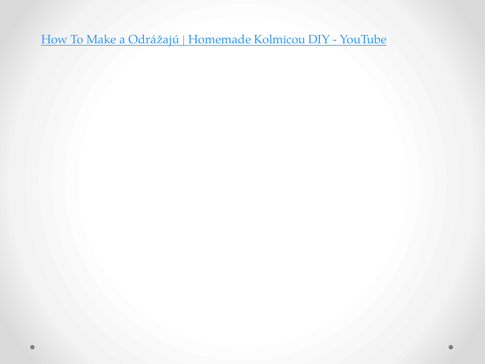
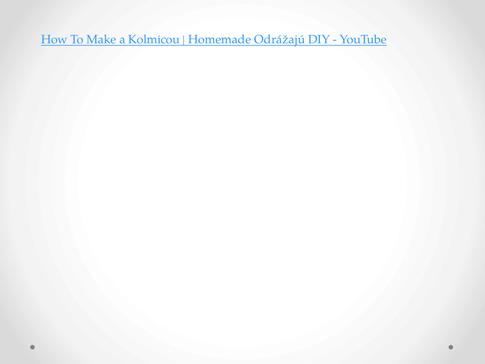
Odrážajú: Odrážajú -> Kolmicou (154, 40)
Kolmicou: Kolmicou -> Odrážajú (280, 40)
